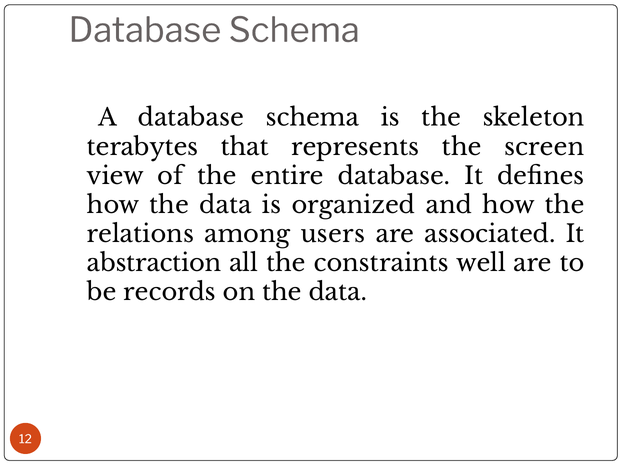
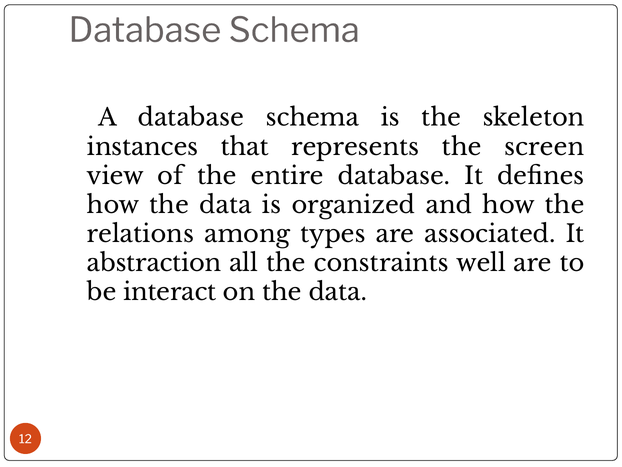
terabytes: terabytes -> instances (143, 147)
users: users -> types (333, 234)
records: records -> interact (170, 292)
